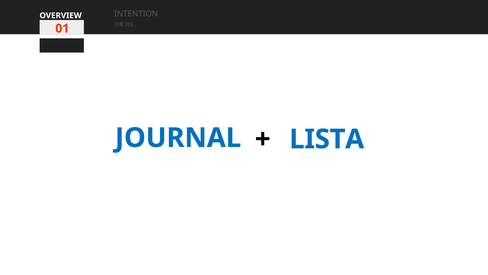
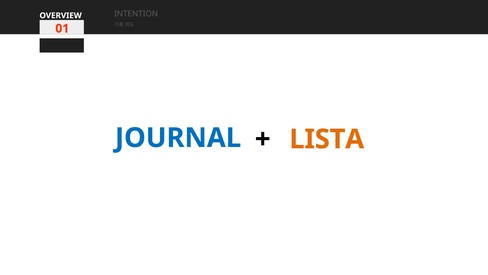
LISTA colour: blue -> orange (327, 139)
